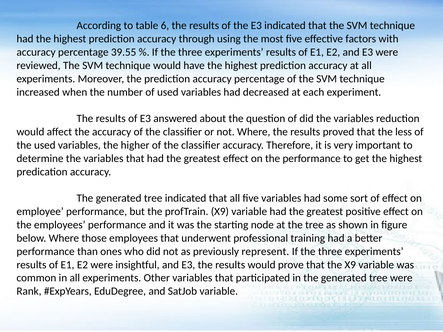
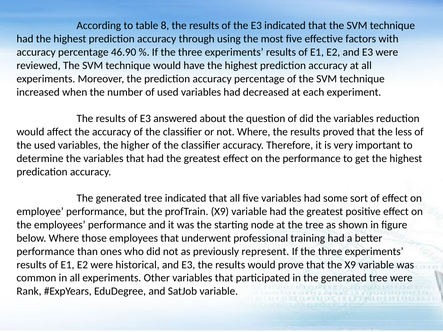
6: 6 -> 8 (165, 26)
39.55: 39.55 -> 46.90 (124, 52)
insightful: insightful -> historical (138, 265)
